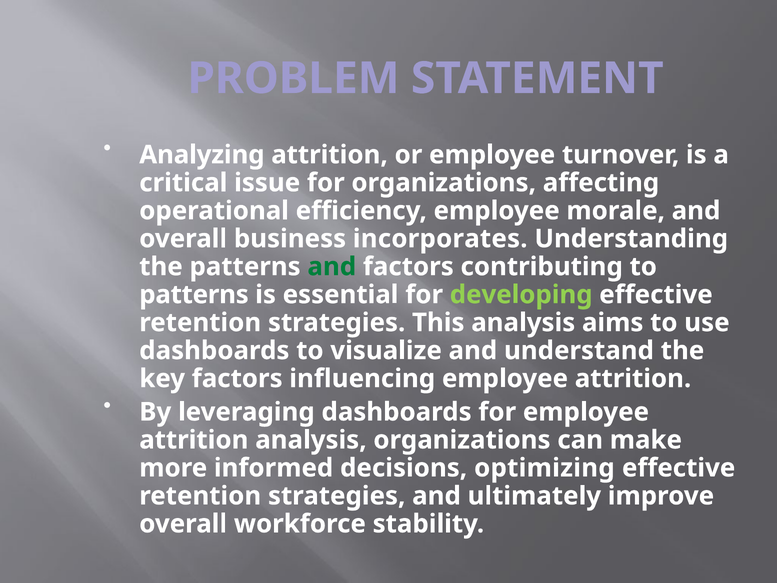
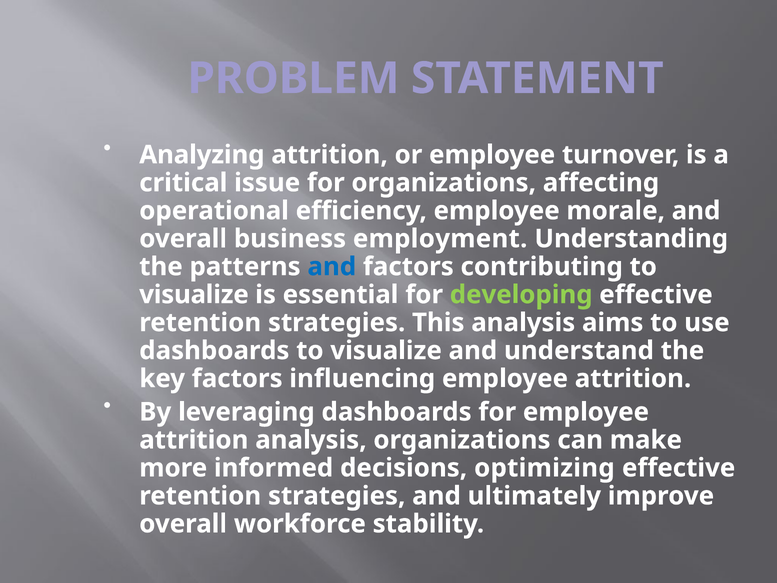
incorporates: incorporates -> employment (440, 239)
and colour: green -> blue (332, 267)
patterns: patterns -> visualize (194, 295)
